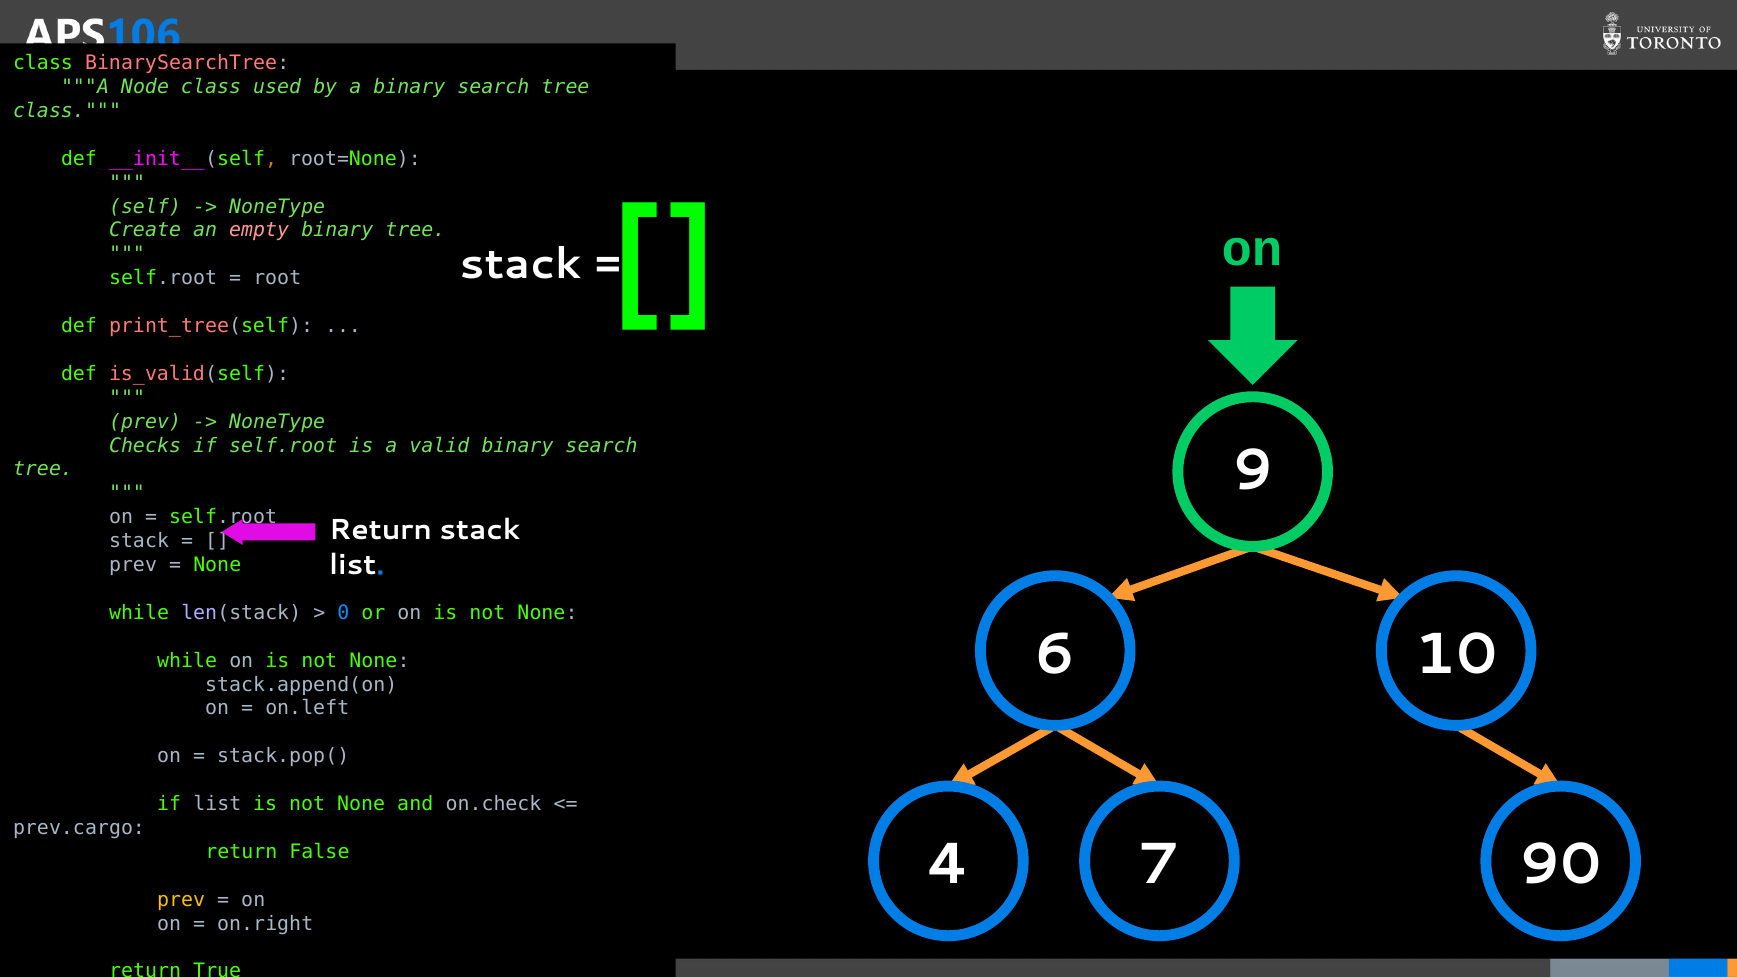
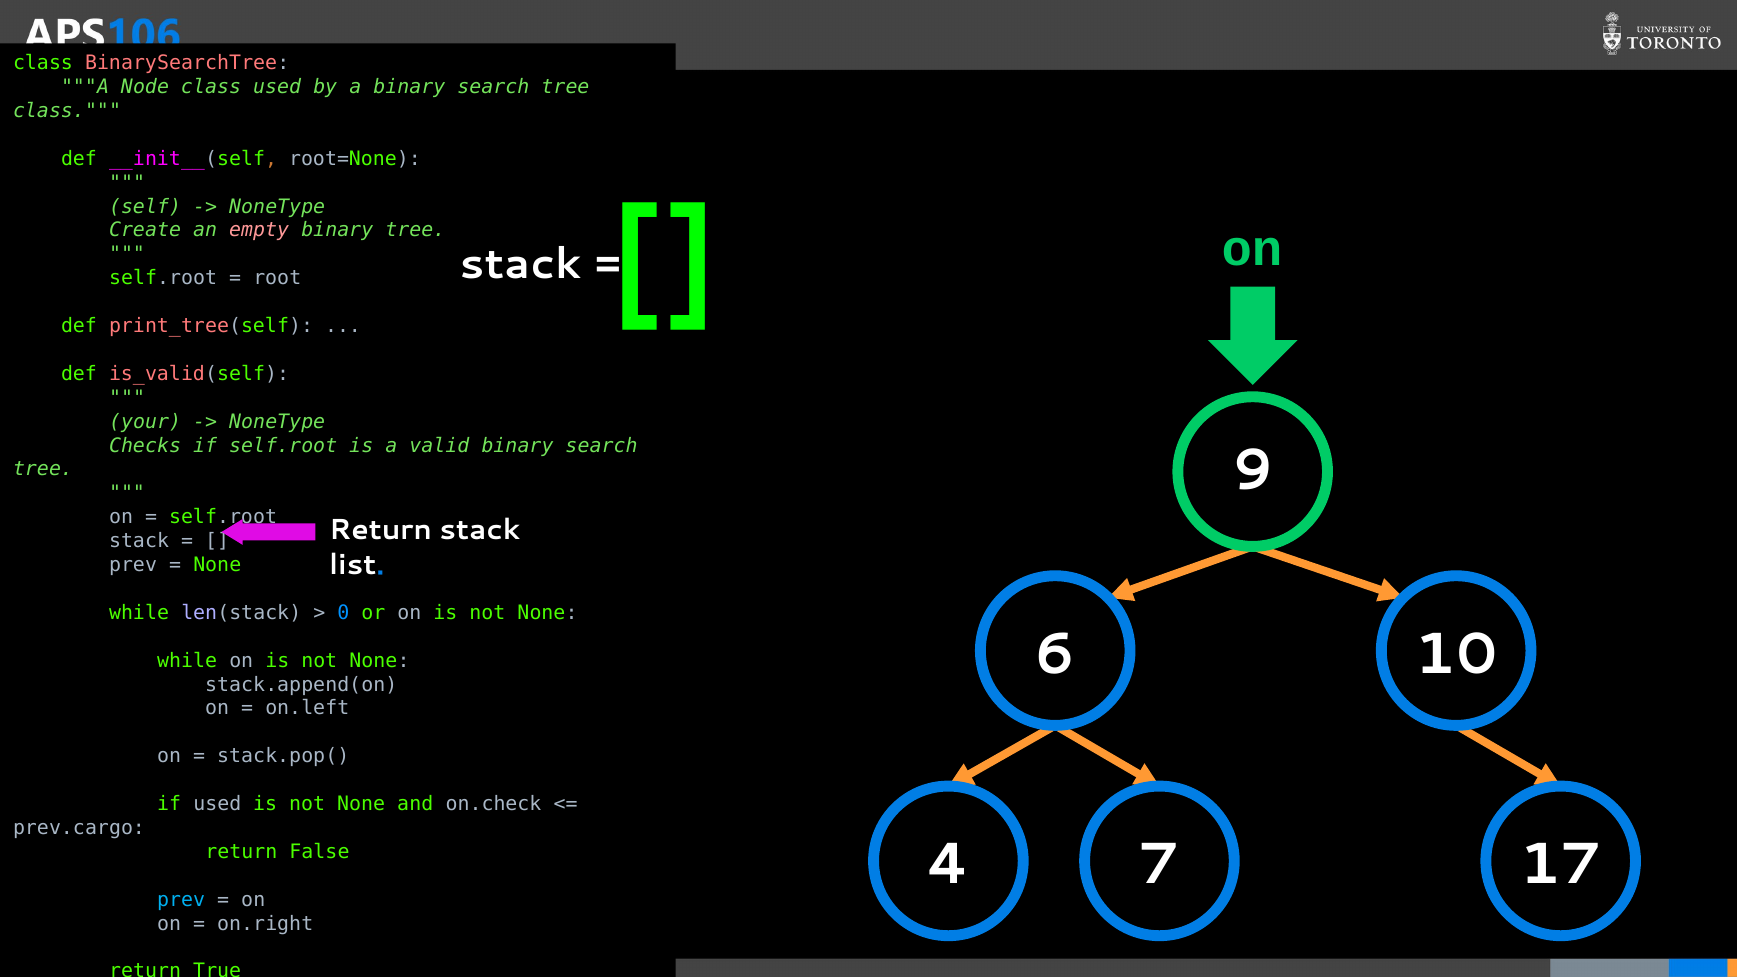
prev: prev -> your (145, 422)
if list: list -> used (217, 804)
90: 90 -> 17 (1561, 865)
prev colour: yellow -> light blue (181, 900)
